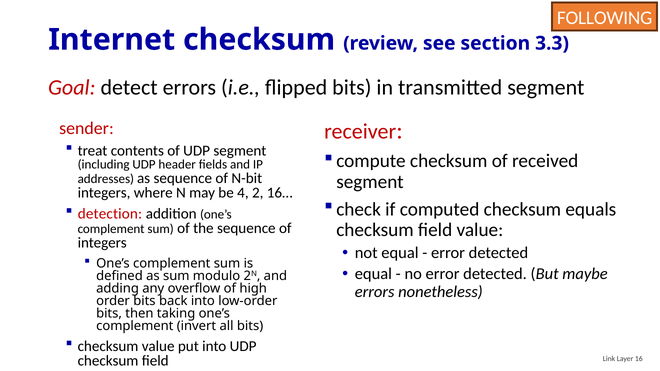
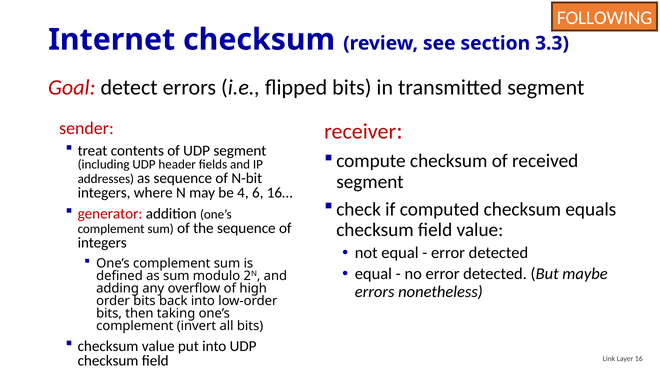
2: 2 -> 6 (258, 193)
detection: detection -> generator (110, 214)
